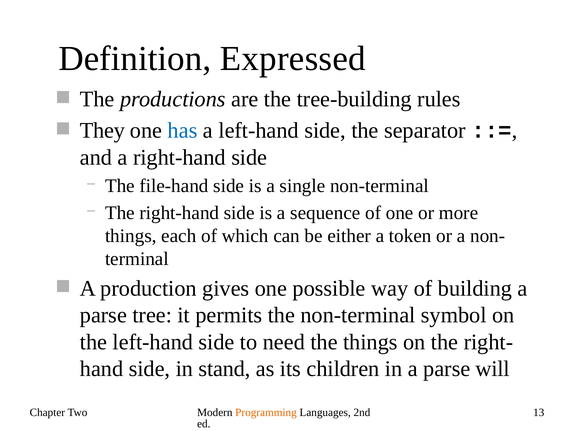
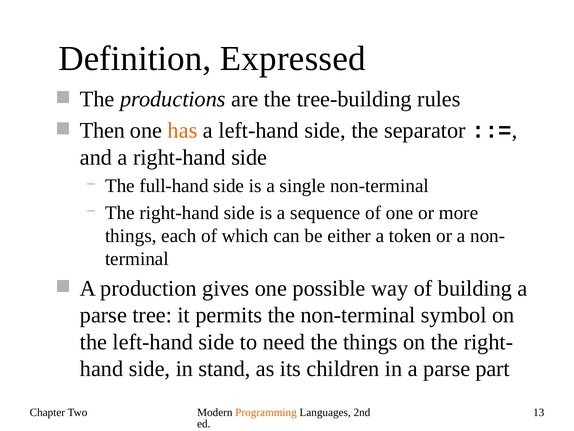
They: They -> Then (102, 130)
has colour: blue -> orange (183, 130)
file-hand: file-hand -> full-hand (174, 186)
will: will -> part (493, 368)
